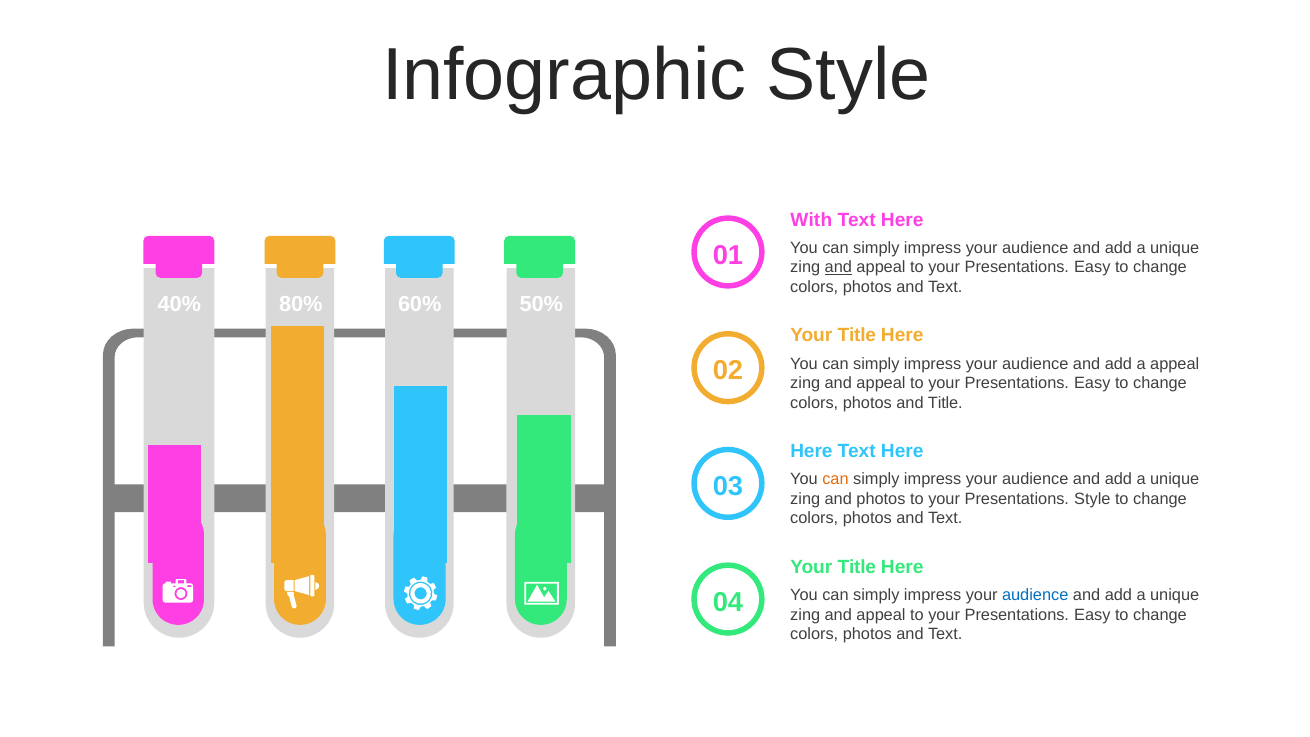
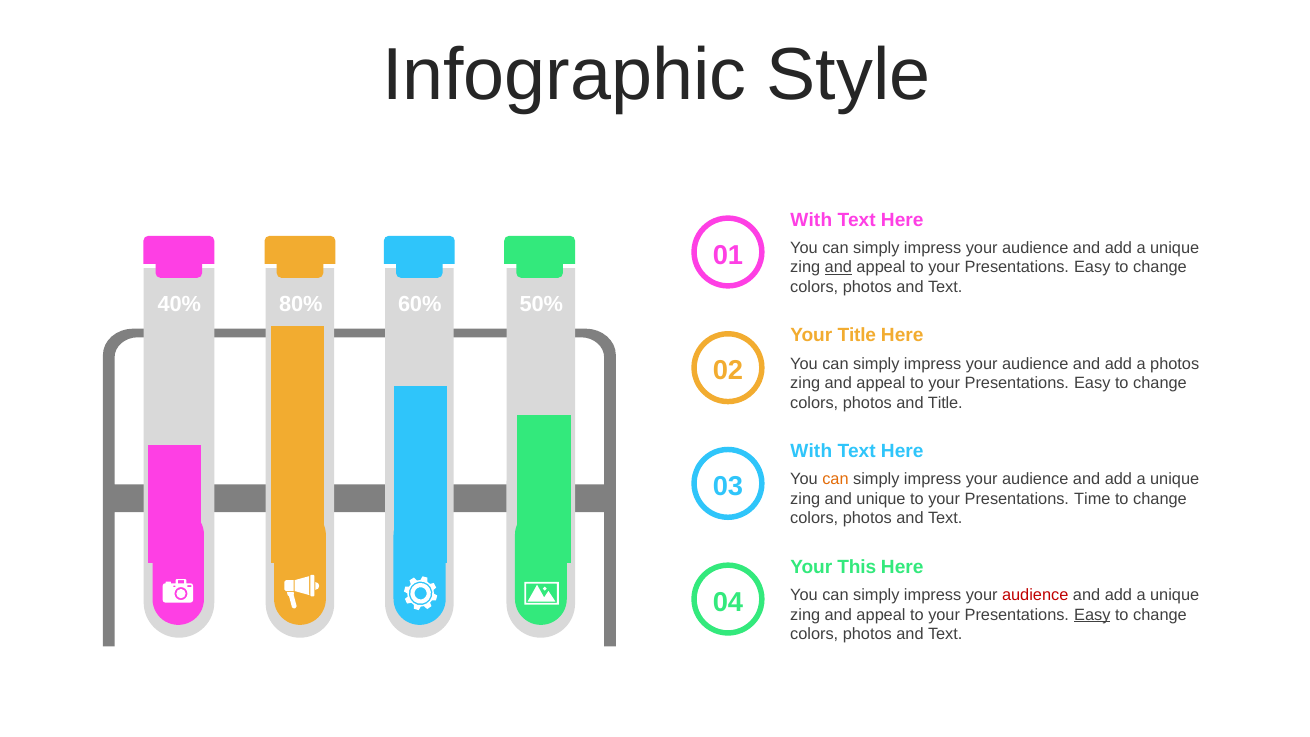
a appeal: appeal -> photos (1175, 364)
Here: Here -> With (811, 451)
and photos: photos -> unique (881, 499)
Presentations Style: Style -> Time (1092, 499)
Title: Title -> This (857, 567)
audience colour: blue -> red (1035, 595)
Easy underline: none -> present (1092, 614)
